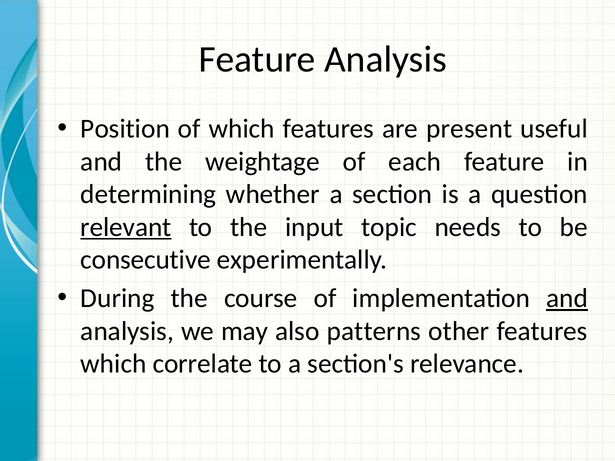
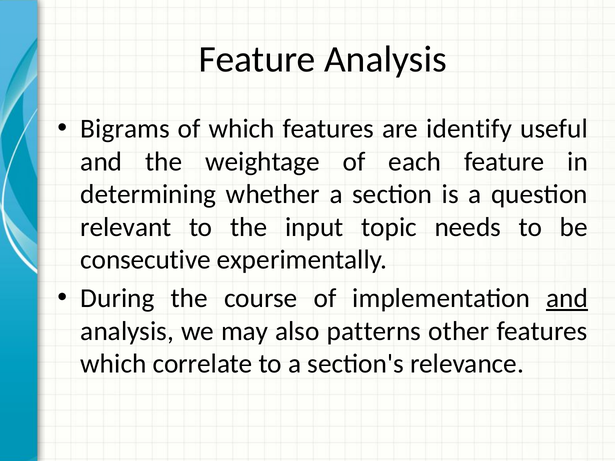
Position: Position -> Bigrams (125, 129)
present: present -> identify (469, 129)
relevant underline: present -> none (126, 227)
